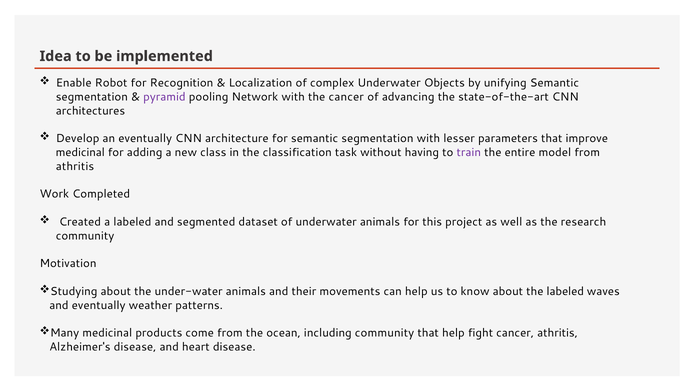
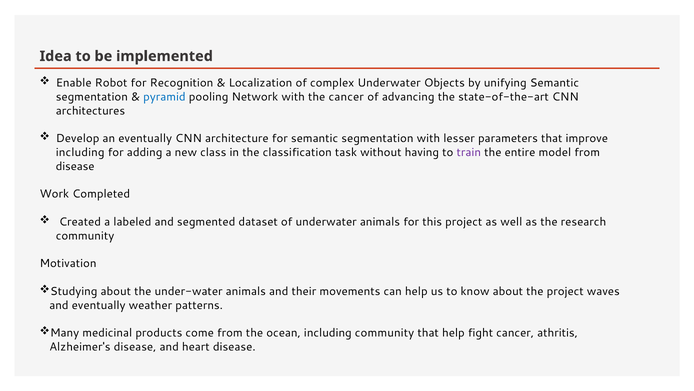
pyramid colour: purple -> blue (164, 97)
medicinal: medicinal -> including (80, 152)
athritis: athritis -> disease (75, 166)
the labeled: labeled -> project (565, 291)
